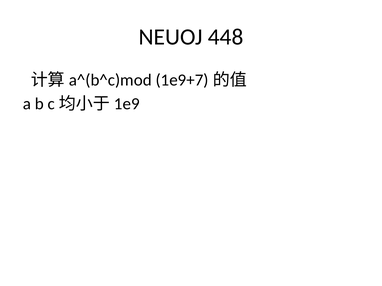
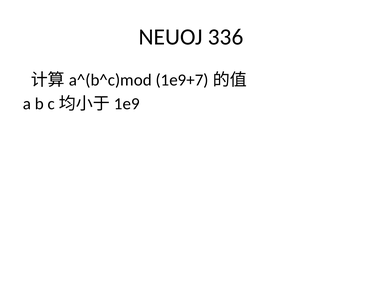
448: 448 -> 336 (226, 37)
